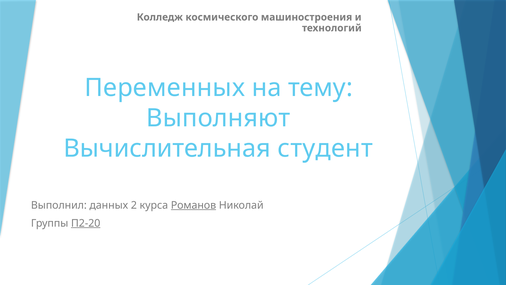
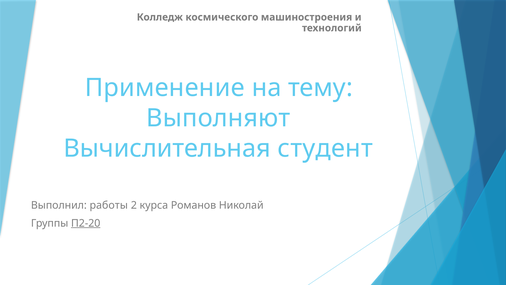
Переменных: Переменных -> Применение (165, 88)
данных: данных -> работы (109, 205)
Романов underline: present -> none (193, 205)
